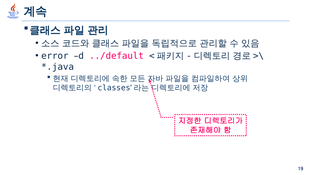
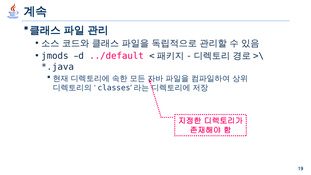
error: error -> jmods (55, 56)
